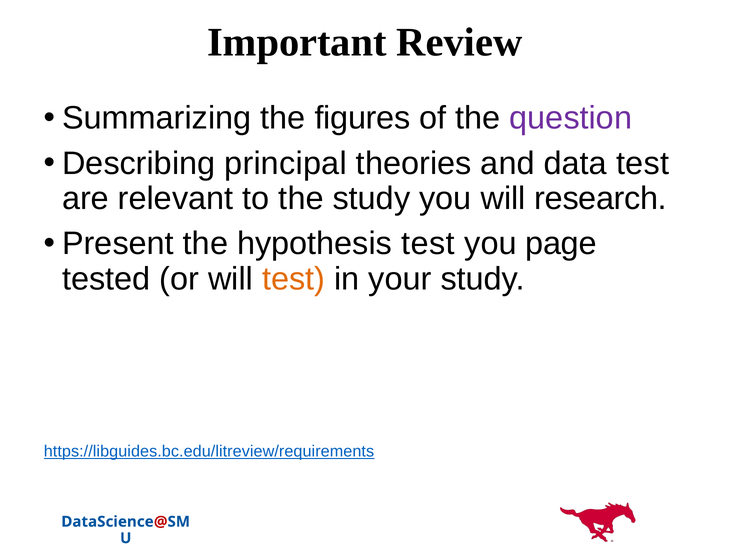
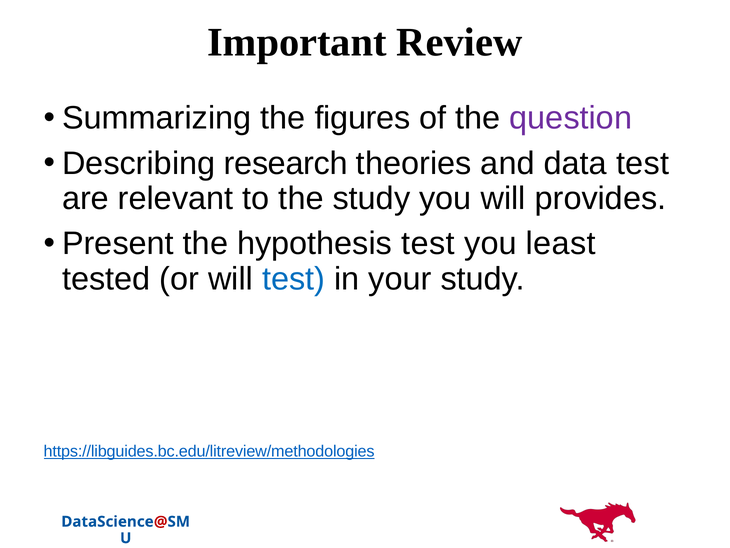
principal: principal -> research (286, 163)
research: research -> provides (600, 198)
page: page -> least (561, 244)
test colour: orange -> blue (294, 279)
https://libguides.bc.edu/litreview/requirements: https://libguides.bc.edu/litreview/requirements -> https://libguides.bc.edu/litreview/methodologies (209, 451)
